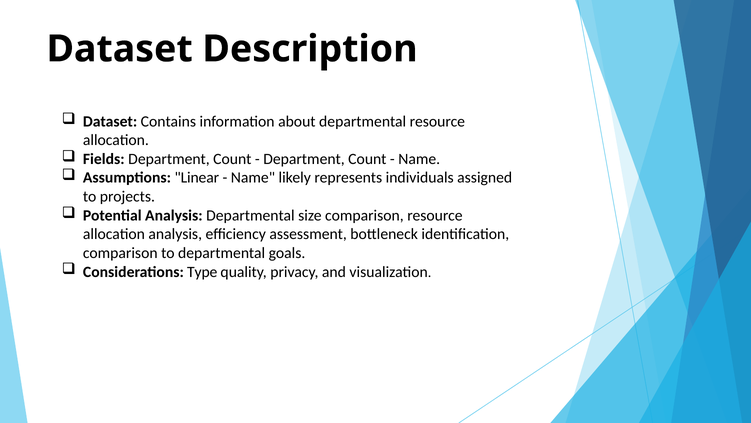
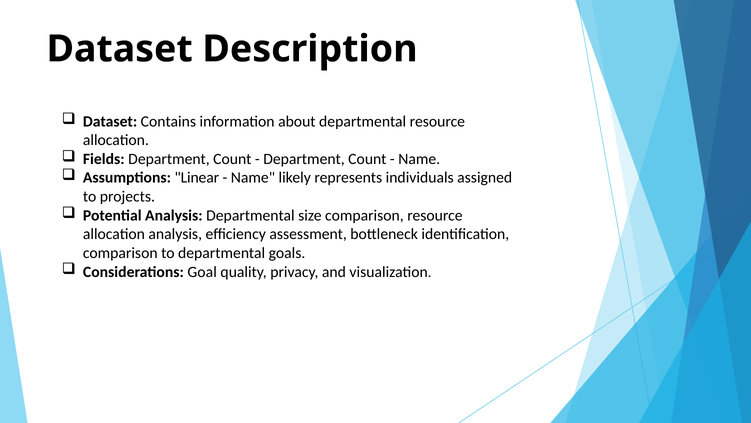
Type: Type -> Goal (202, 271)
